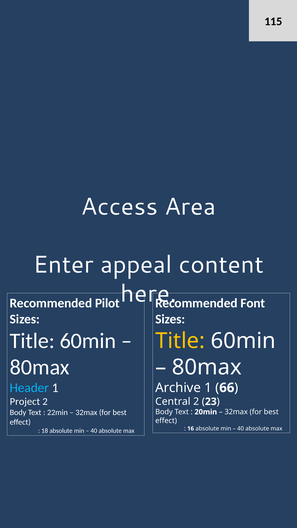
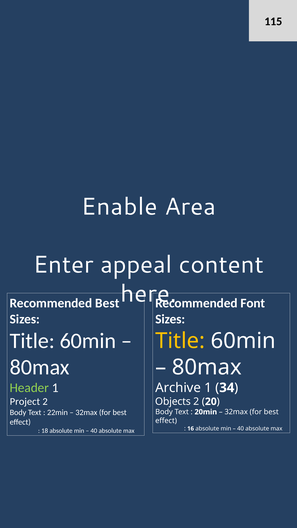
Access: Access -> Enable (119, 207)
Recommended Pilot: Pilot -> Best (107, 303)
Header colour: light blue -> light green (29, 388)
66: 66 -> 34 (227, 388)
Central: Central -> Objects (173, 402)
23: 23 -> 20 (211, 402)
